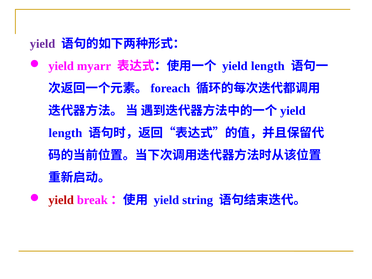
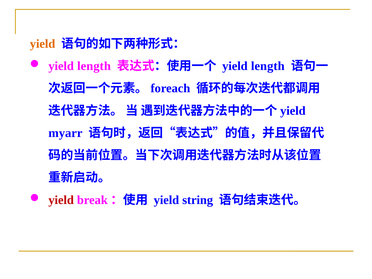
yield colour: purple -> orange (43, 44)
myarr: myarr -> length (94, 66)
length: length -> myarr (65, 133)
